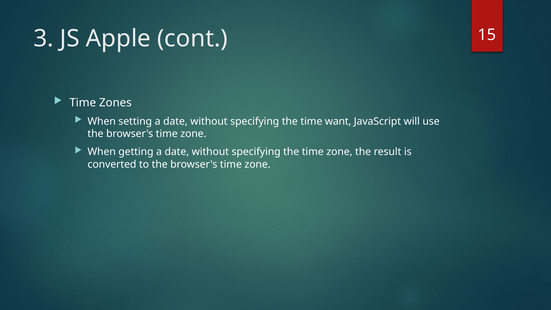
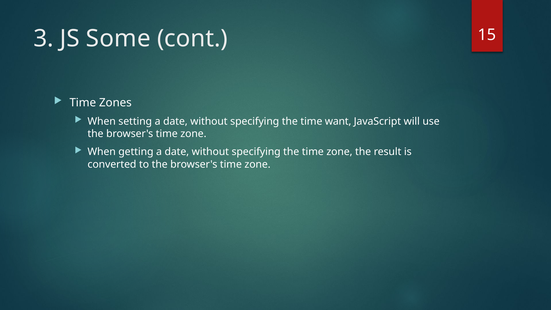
Apple: Apple -> Some (118, 39)
